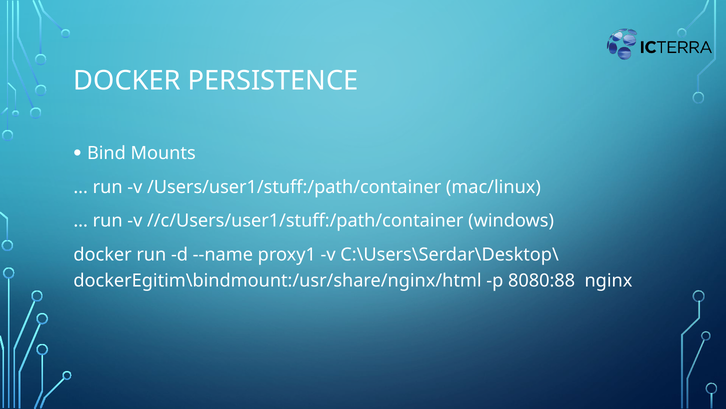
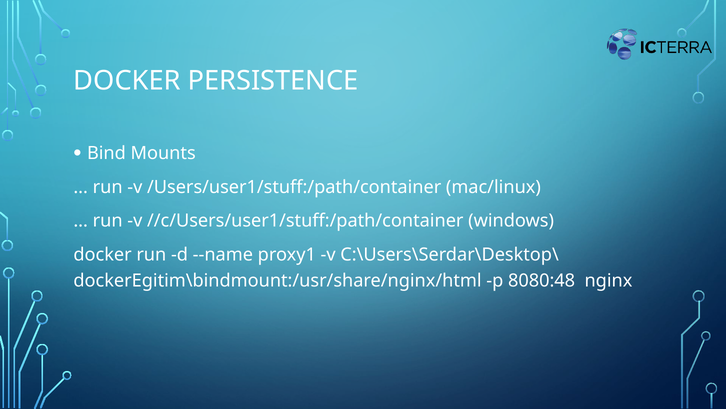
8080:88: 8080:88 -> 8080:48 (542, 280)
